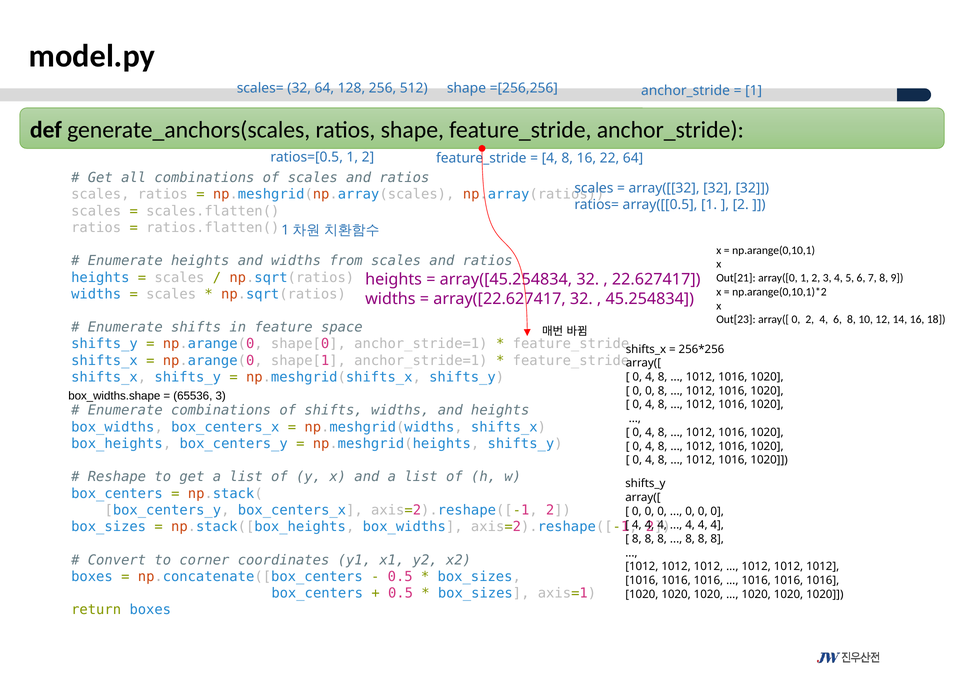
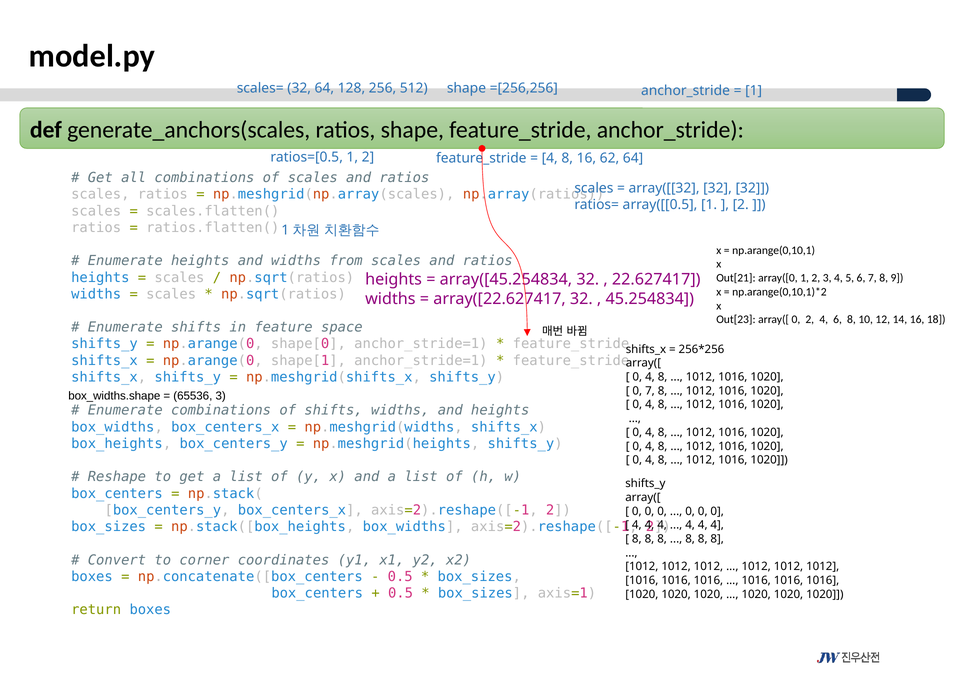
22: 22 -> 62 (609, 158)
0: 0 -> 7 (650, 391)
